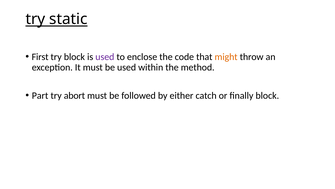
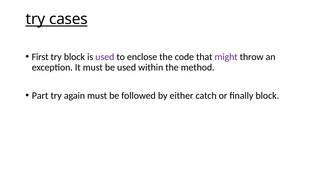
static: static -> cases (68, 19)
might colour: orange -> purple (226, 57)
abort: abort -> again (74, 95)
